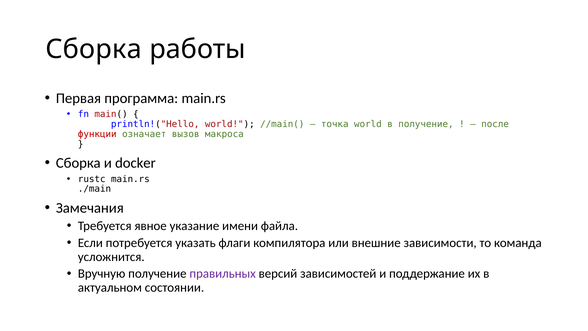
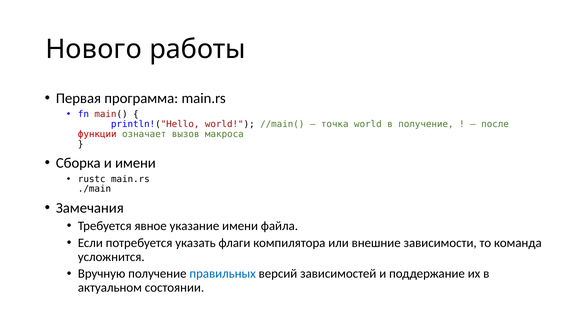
Сборка: Сборка -> Нового (94, 49)
и docker: docker -> имени (135, 163)
правильных colour: purple -> blue (223, 274)
